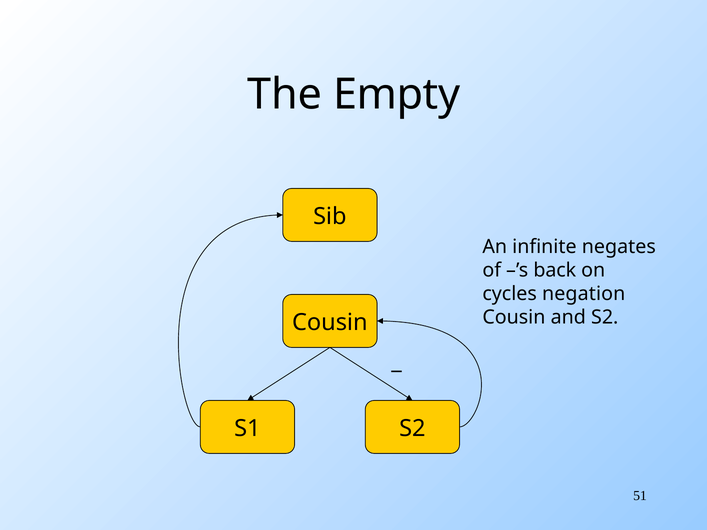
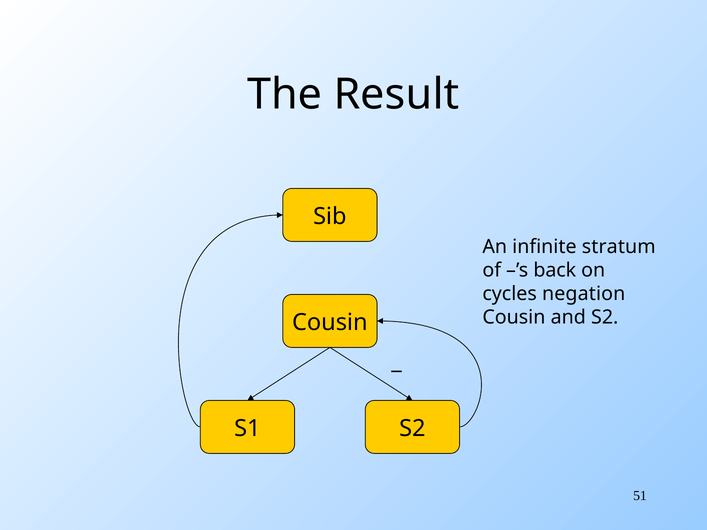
Empty: Empty -> Result (396, 94)
negates: negates -> stratum (619, 247)
